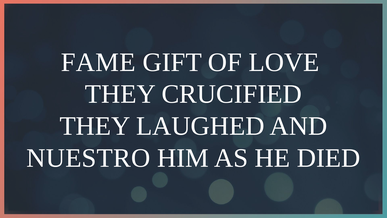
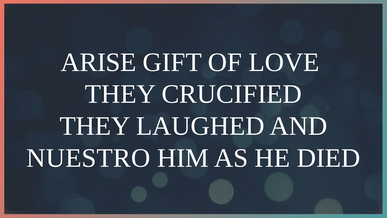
FAME: FAME -> ARISE (99, 62)
